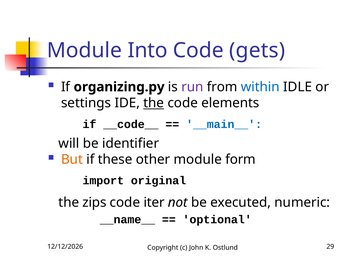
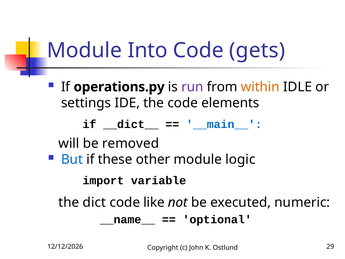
organizing.py: organizing.py -> operations.py (119, 87)
within colour: blue -> orange (260, 87)
the underline: present -> none (154, 103)
__code__: __code__ -> __dict__ (131, 124)
identifier: identifier -> removed (131, 143)
But colour: orange -> blue (72, 159)
form: form -> logic (240, 159)
original: original -> variable (158, 180)
zips: zips -> dict (94, 202)
iter: iter -> like (154, 202)
